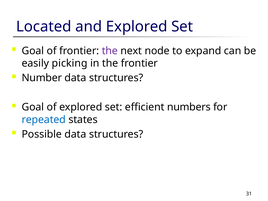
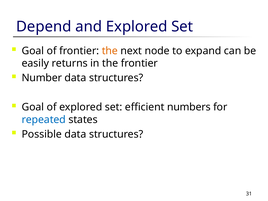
Located: Located -> Depend (44, 26)
the colour: purple -> orange (110, 51)
picking: picking -> returns (70, 63)
